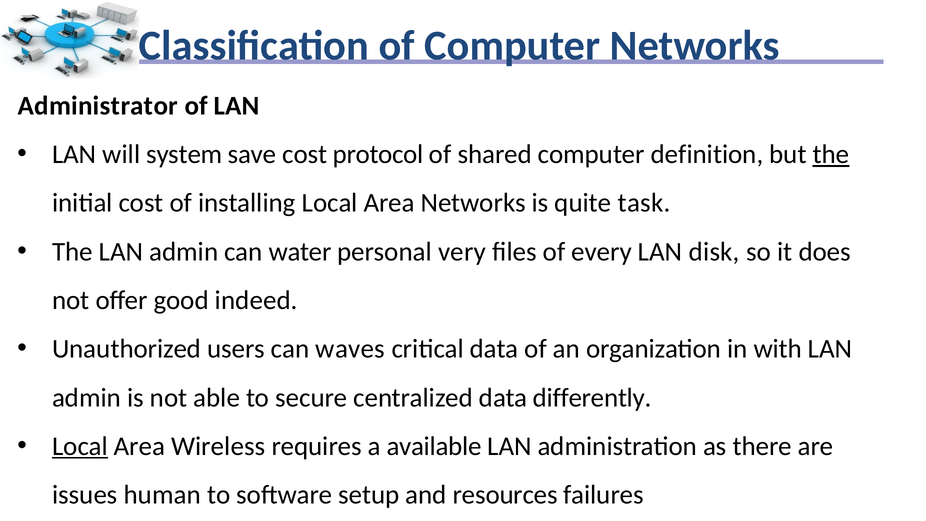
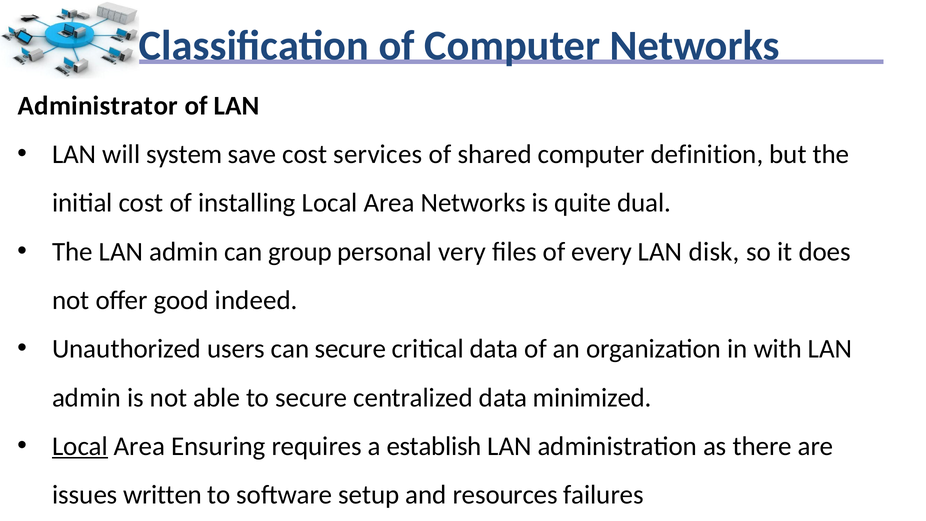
protocol: protocol -> services (378, 154)
the underline: present -> none (831, 154)
task: task -> dual (644, 203)
water: water -> group (300, 252)
can waves: waves -> secure (351, 349)
differently: differently -> minimized (592, 398)
Wireless: Wireless -> Ensuring (218, 446)
available: available -> establish (434, 446)
human: human -> written (163, 495)
